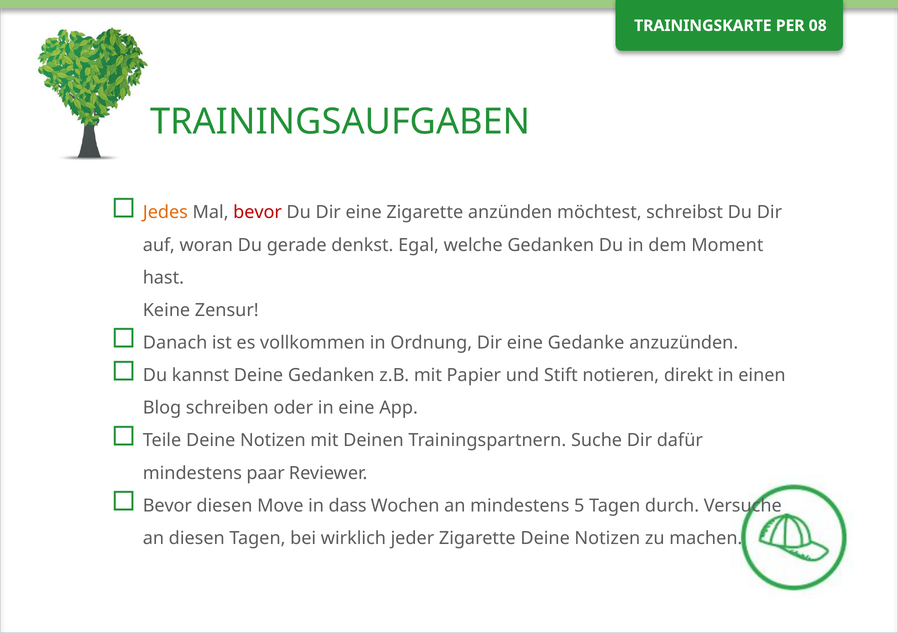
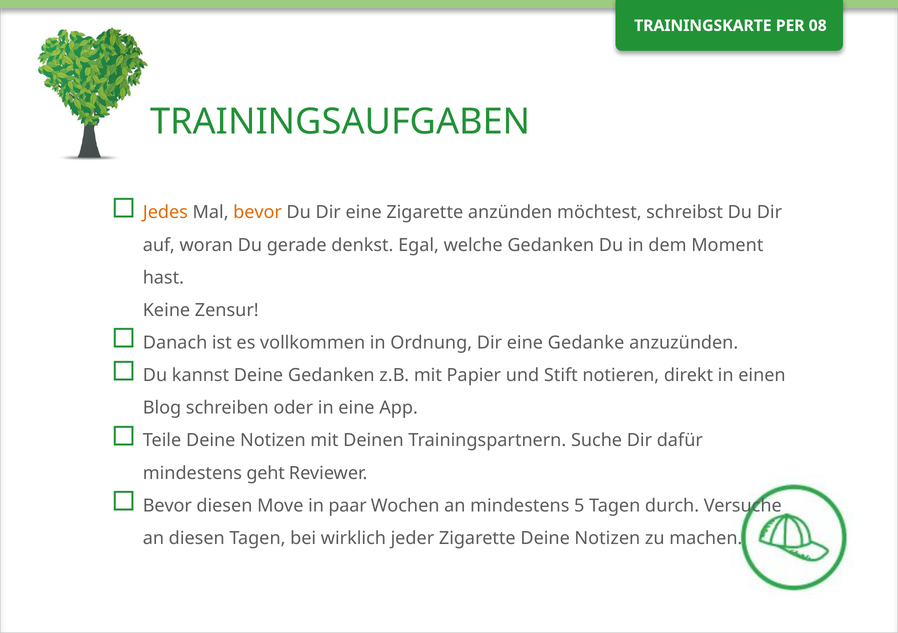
bevor colour: red -> orange (258, 213)
paar: paar -> geht (266, 473)
dass: dass -> paar (348, 506)
